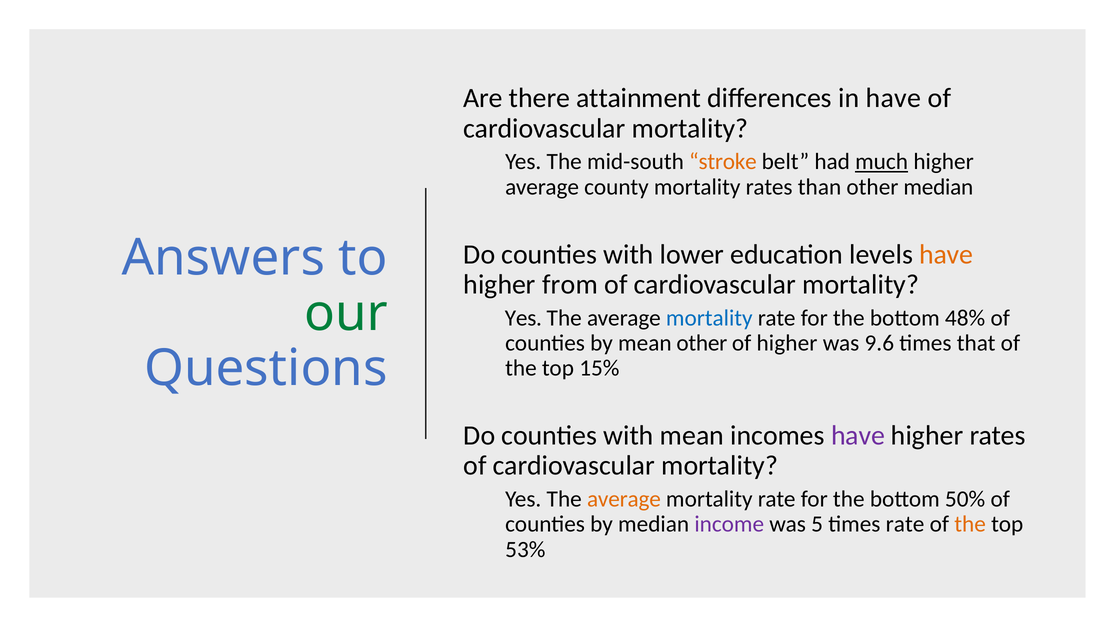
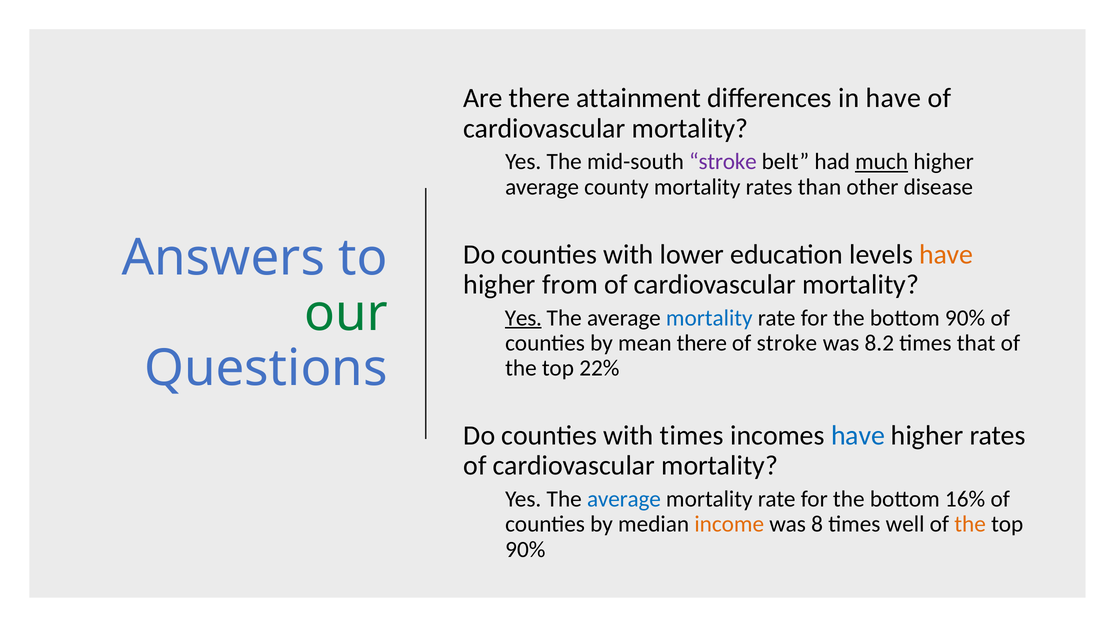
stroke colour: orange -> purple (723, 162)
other median: median -> disease (938, 187)
Yes underline: none -> present (523, 318)
bottom 48%: 48% -> 90% (965, 318)
mean other: other -> there (702, 343)
of higher: higher -> stroke (787, 343)
9.6: 9.6 -> 8.2 (879, 343)
15%: 15% -> 22% (599, 368)
with mean: mean -> times (692, 436)
have colour: purple -> blue (858, 436)
average colour: orange -> blue (624, 499)
50%: 50% -> 16% (965, 499)
income colour: purple -> orange (729, 524)
5: 5 -> 8 (817, 524)
times rate: rate -> well (905, 524)
53%: 53% -> 90% (525, 550)
